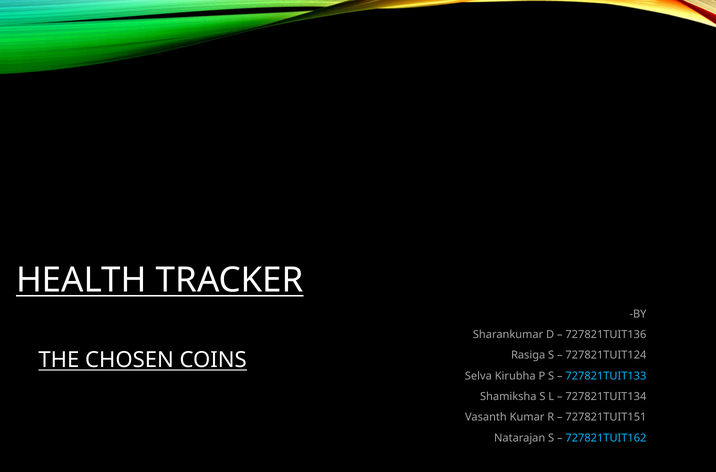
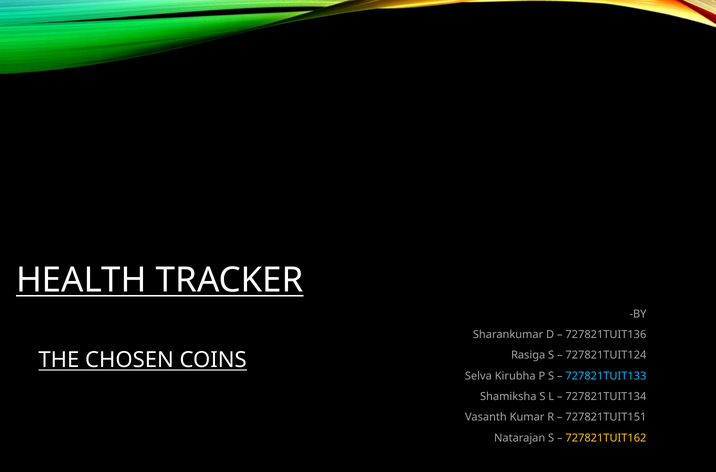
727821TUIT162 colour: light blue -> yellow (606, 438)
